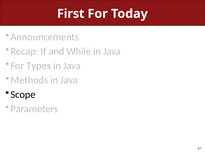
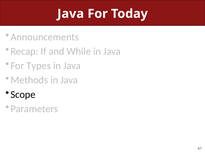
First: First -> Java (71, 14)
